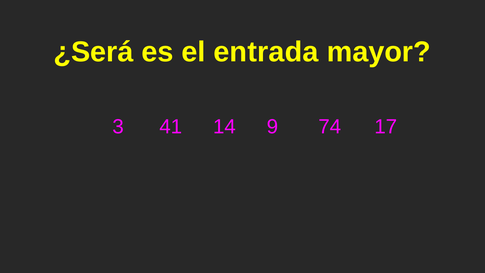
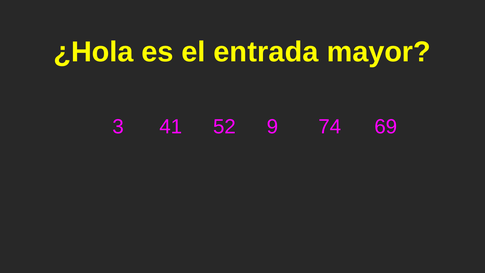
¿Será: ¿Será -> ¿Hola (94, 52)
14: 14 -> 52 (225, 127)
17: 17 -> 69 (386, 127)
